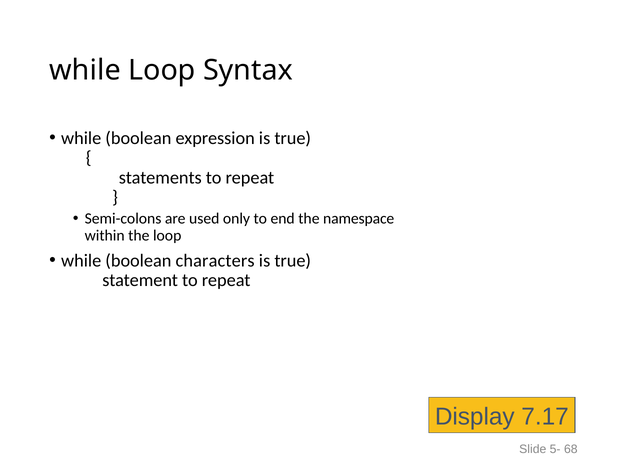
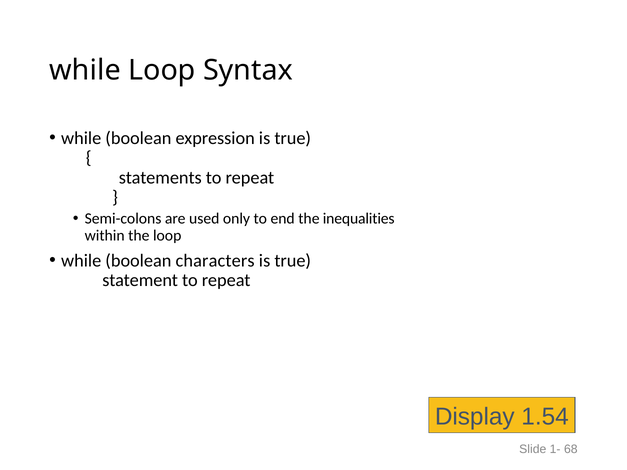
namespace: namespace -> inequalities (359, 219)
7.17: 7.17 -> 1.54 (545, 417)
5-: 5- -> 1- (555, 449)
